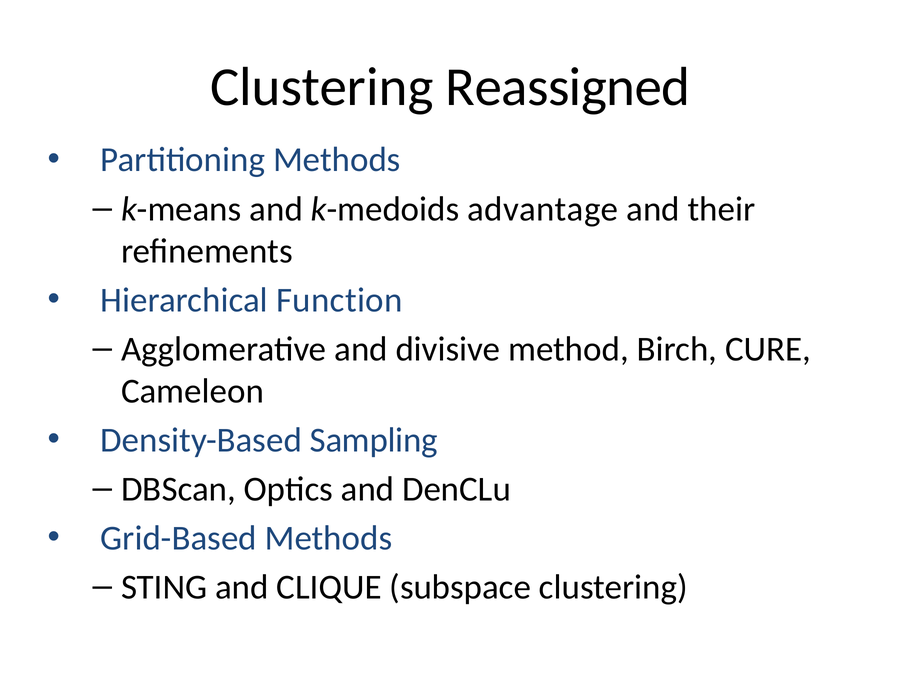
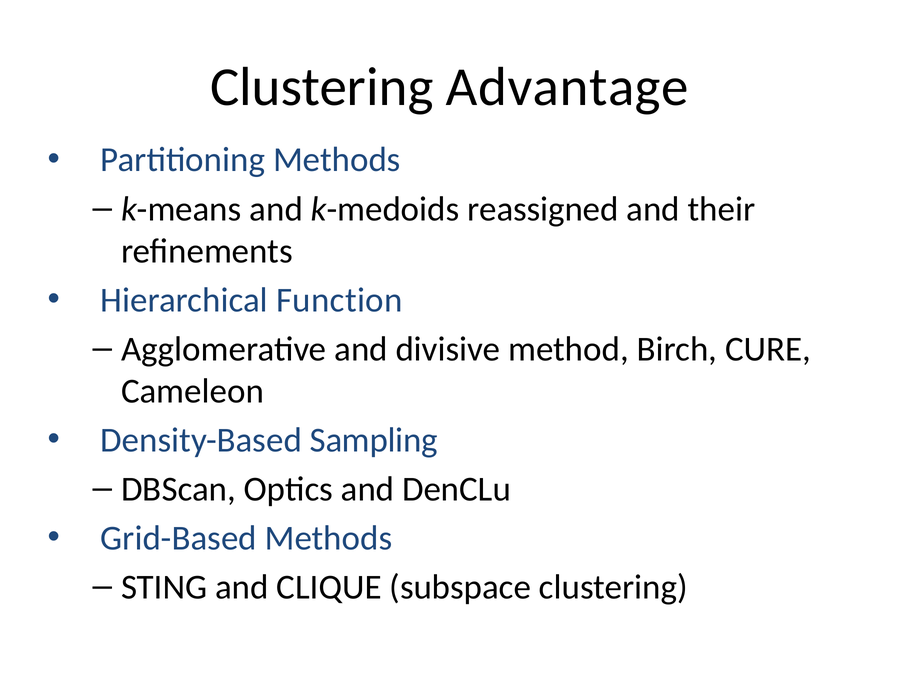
Reassigned: Reassigned -> Advantage (567, 87)
advantage: advantage -> reassigned (543, 209)
